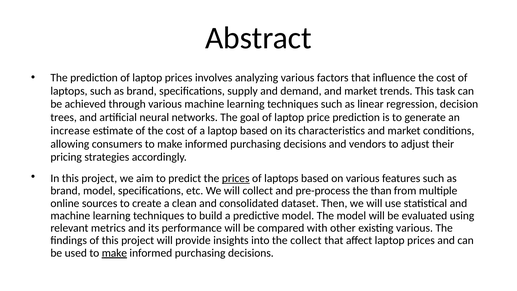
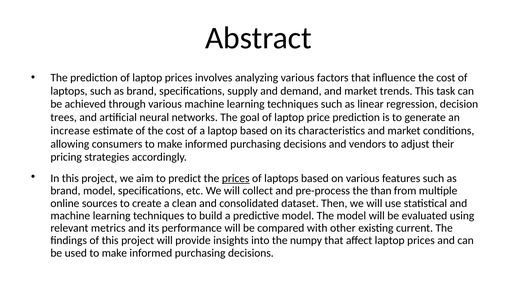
existing various: various -> current (415, 228)
the collect: collect -> numpy (306, 240)
make underline: present -> none (114, 253)
